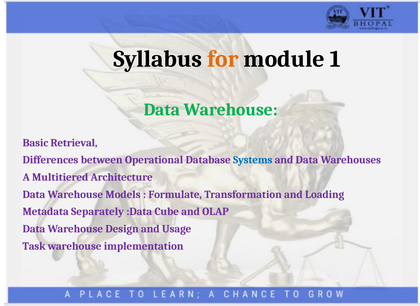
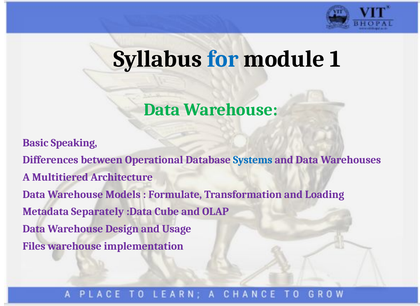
for colour: orange -> blue (223, 59)
Retrieval: Retrieval -> Speaking (74, 142)
Task: Task -> Files (34, 246)
